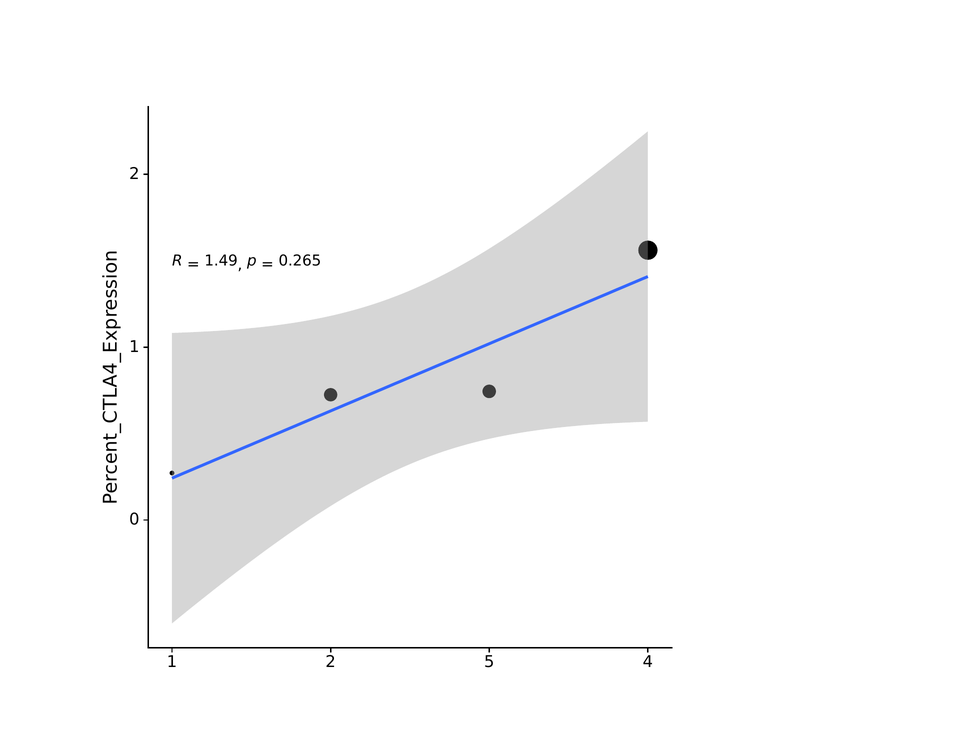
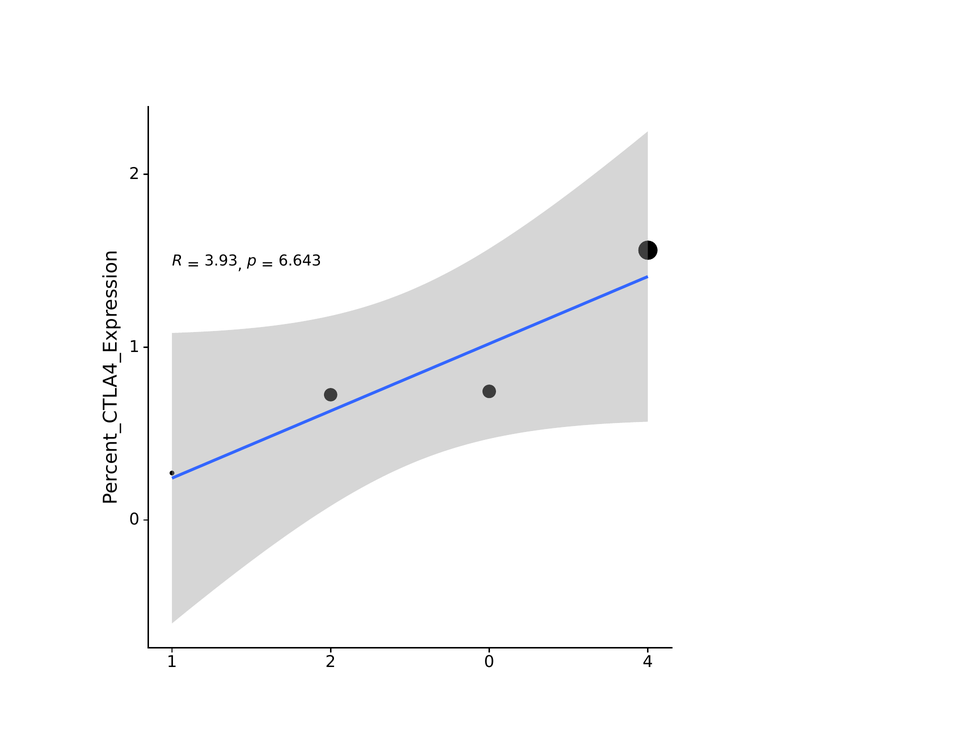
1.49: 1.49 -> 3.93 (221, 261)
0.265: 0.265 -> 6.643 (300, 261)
2 5: 5 -> 0 (489, 662)
